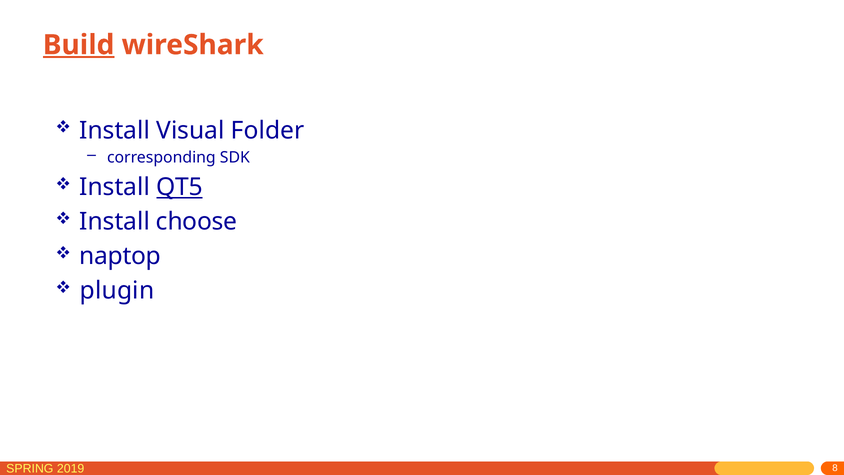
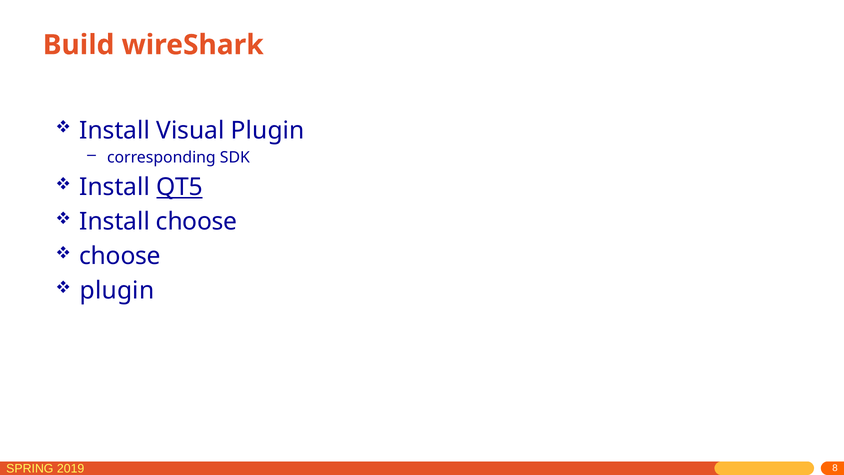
Build underline: present -> none (79, 45)
Visual Folder: Folder -> Plugin (268, 130)
naptop: naptop -> choose (120, 256)
